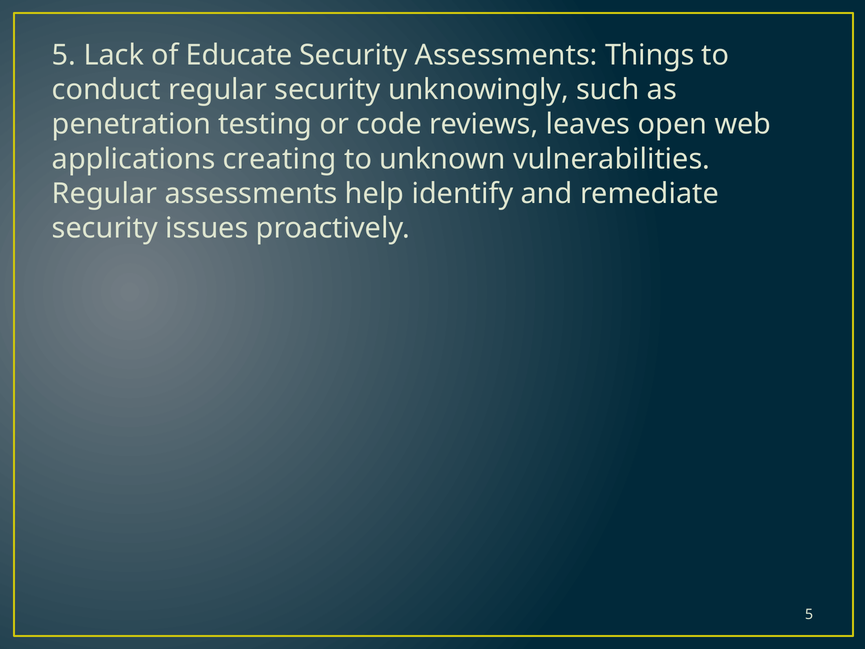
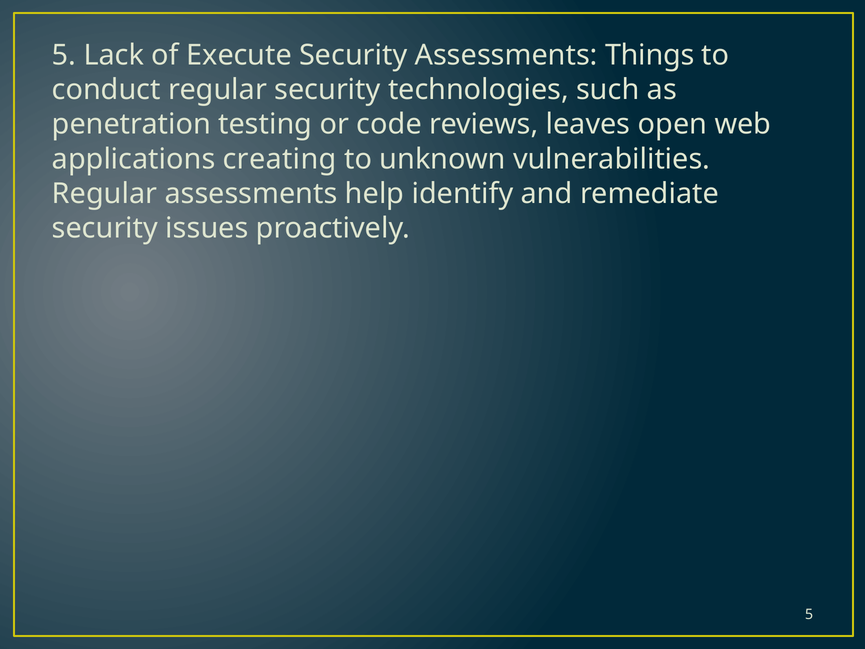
Educate: Educate -> Execute (239, 55)
unknowingly: unknowingly -> technologies (478, 90)
